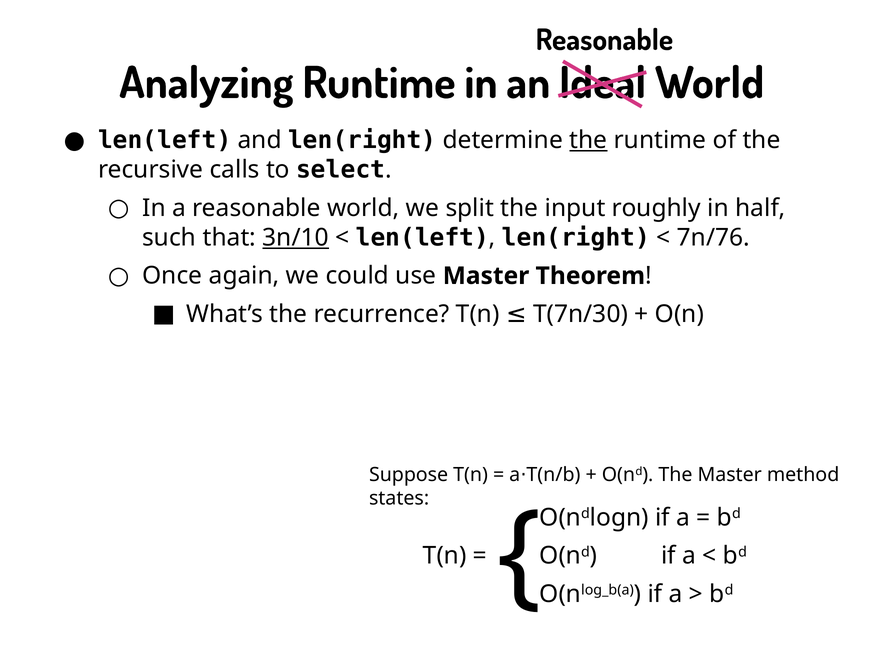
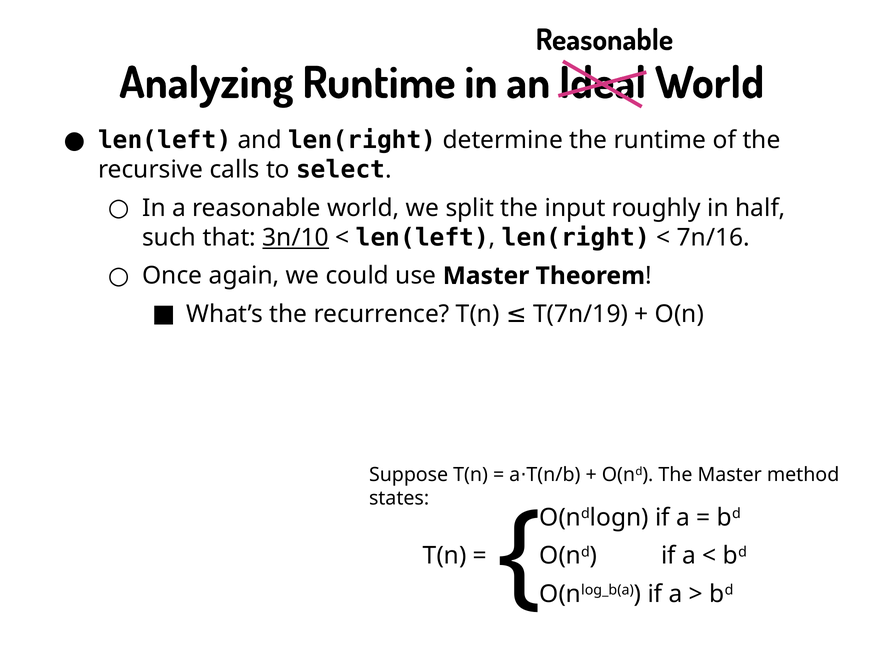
the underline: present -> none (588, 140)
7n/76: 7n/76 -> 7n/16 (713, 238)
T(7n/30: T(7n/30 -> T(7n/19 (581, 314)
